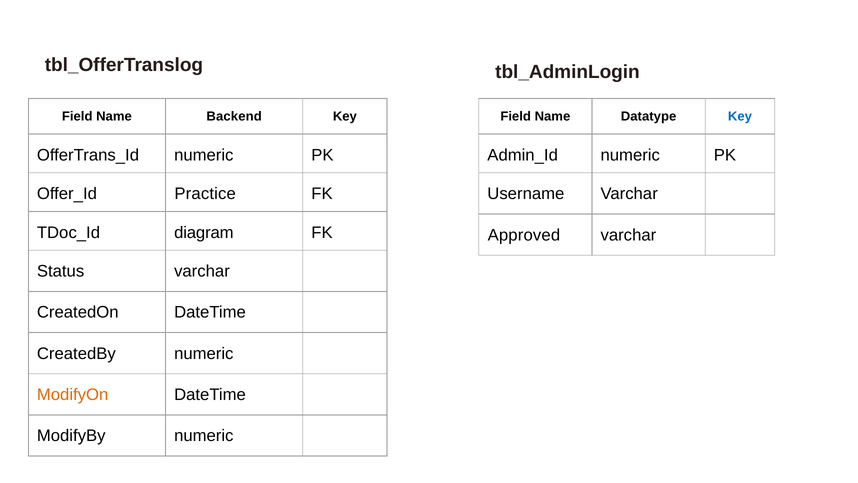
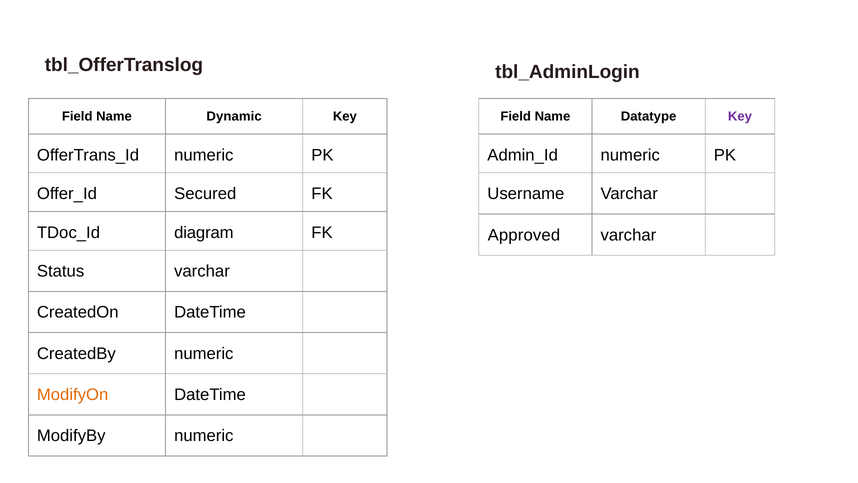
Backend: Backend -> Dynamic (234, 117)
Key colour: blue -> purple (740, 117)
Practice: Practice -> Secured (205, 194)
